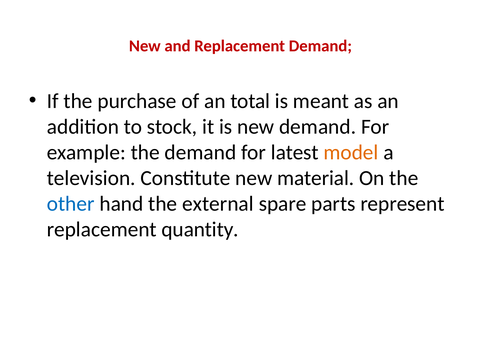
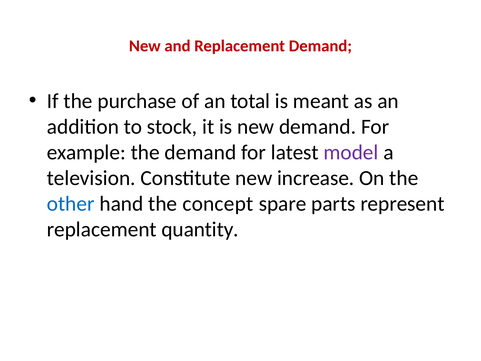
model colour: orange -> purple (351, 152)
material: material -> increase (316, 178)
external: external -> concept (218, 204)
